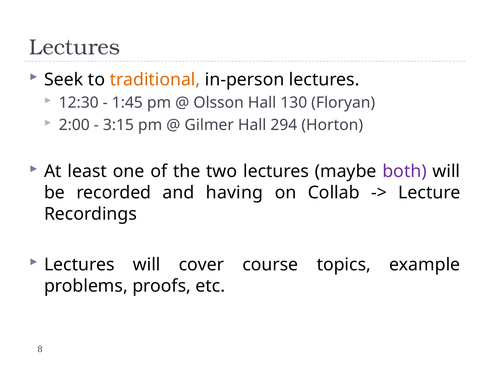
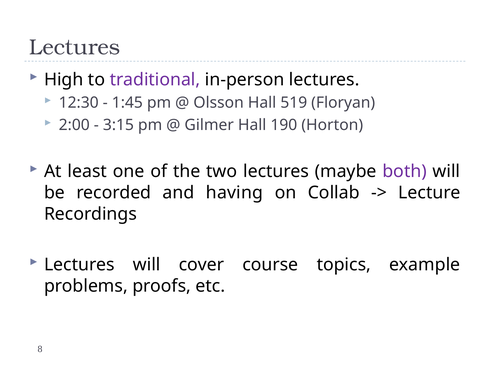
Seek: Seek -> High (64, 80)
traditional colour: orange -> purple (155, 80)
130: 130 -> 519 (294, 103)
294: 294 -> 190 (284, 125)
